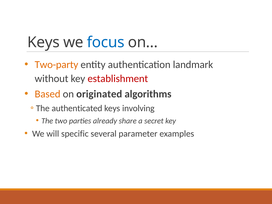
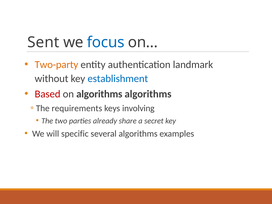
Keys: Keys -> Sent (43, 42)
establishment colour: red -> blue (118, 79)
Based colour: orange -> red (48, 94)
on originated: originated -> algorithms (99, 94)
authenticated: authenticated -> requirements (77, 108)
several parameter: parameter -> algorithms (138, 134)
